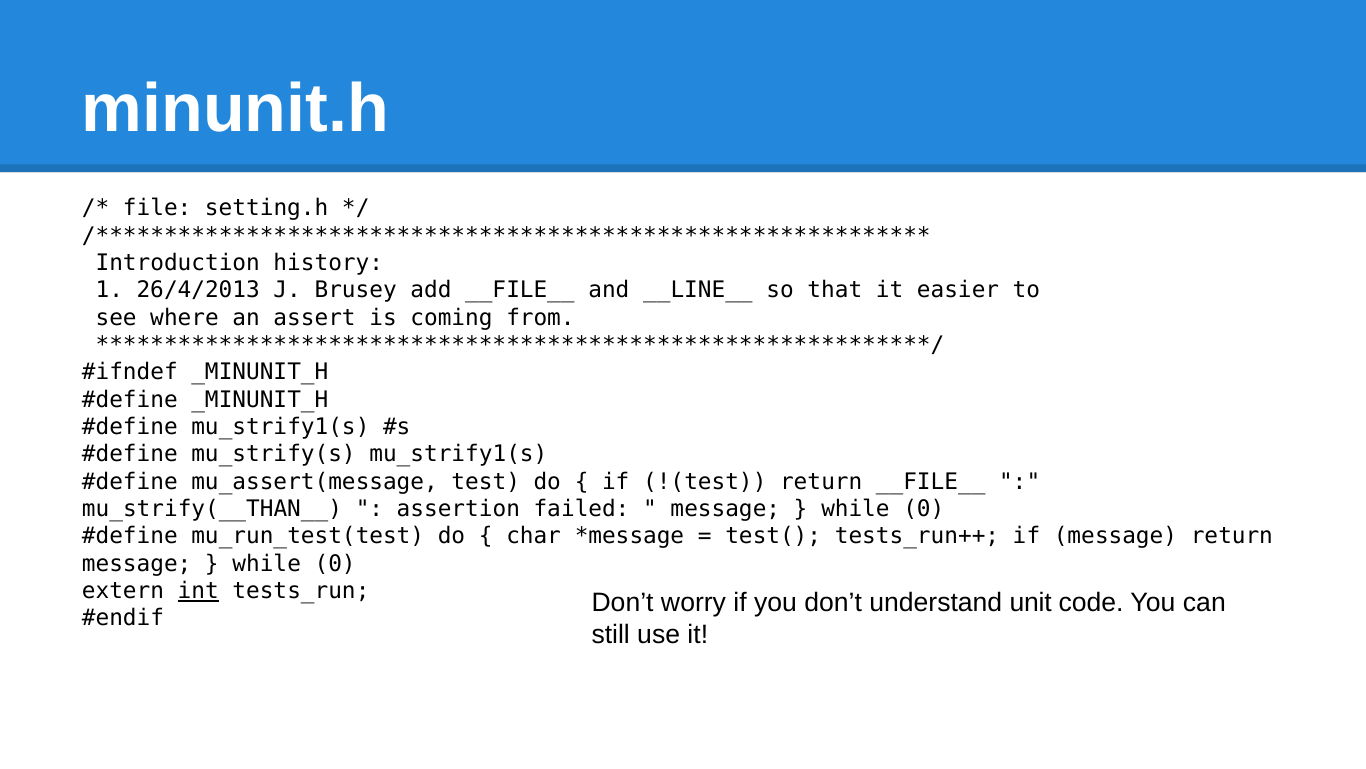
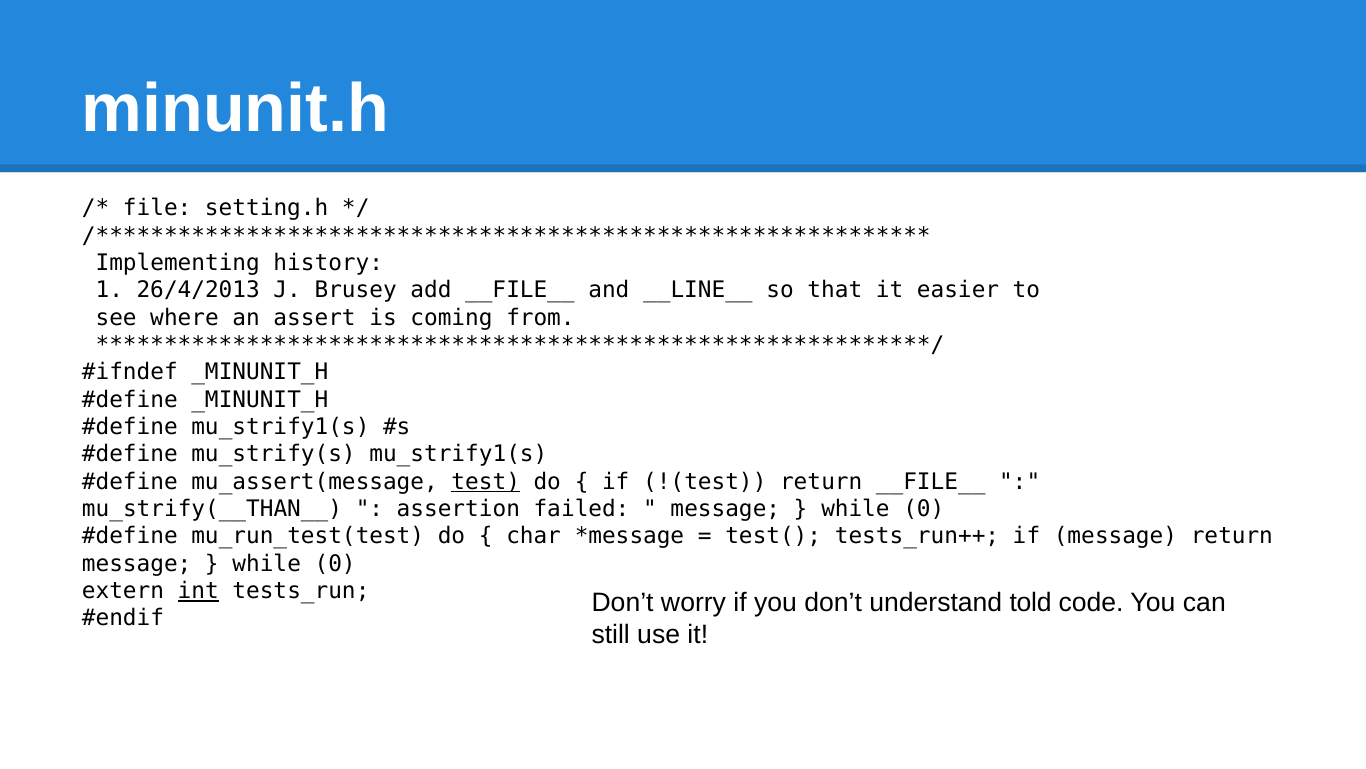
Introduction: Introduction -> Implementing (178, 263)
test underline: none -> present (486, 481)
unit: unit -> told (1031, 603)
